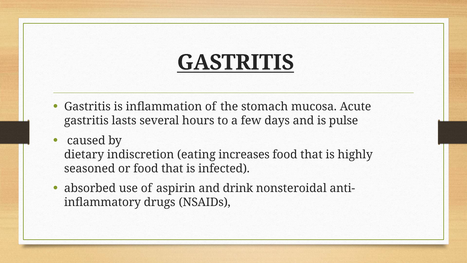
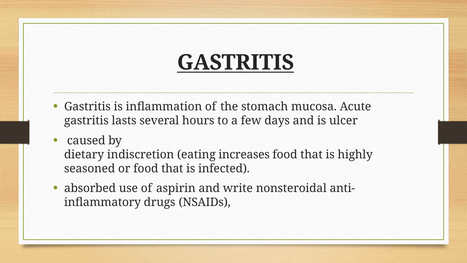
pulse: pulse -> ulcer (343, 121)
drink: drink -> write (238, 188)
